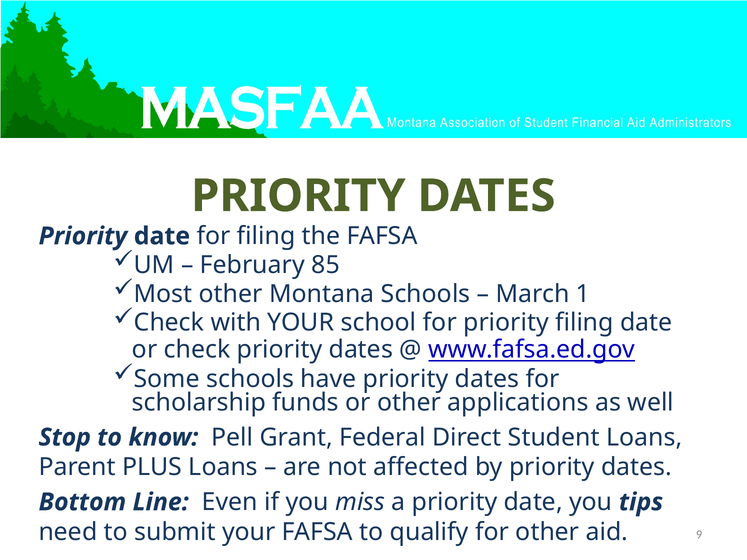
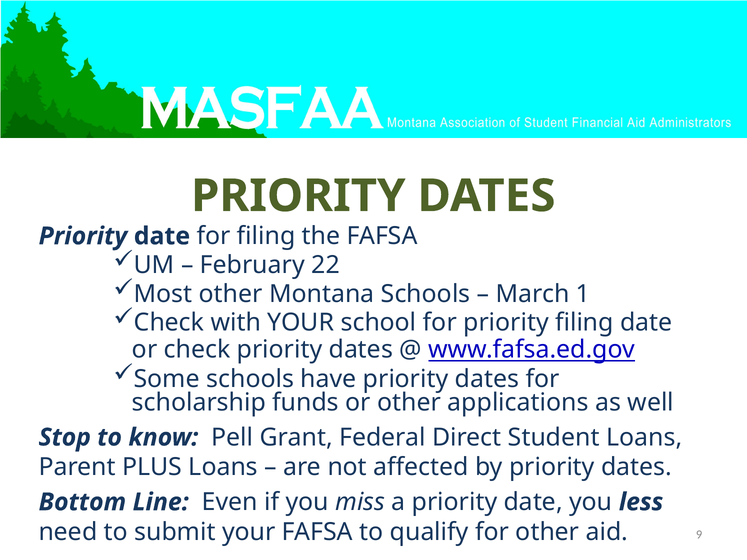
85: 85 -> 22 (326, 265)
tips: tips -> less (641, 502)
